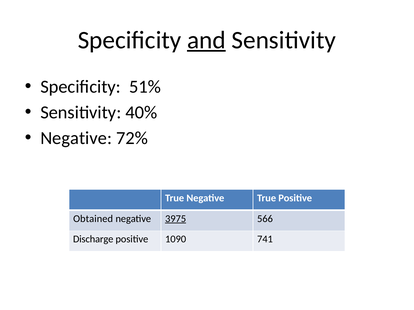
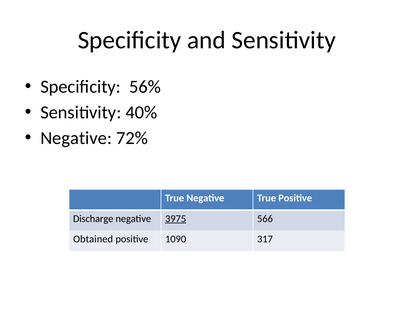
and underline: present -> none (206, 40)
51%: 51% -> 56% (145, 87)
Obtained: Obtained -> Discharge (93, 219)
Discharge: Discharge -> Obtained (93, 240)
741: 741 -> 317 (265, 240)
